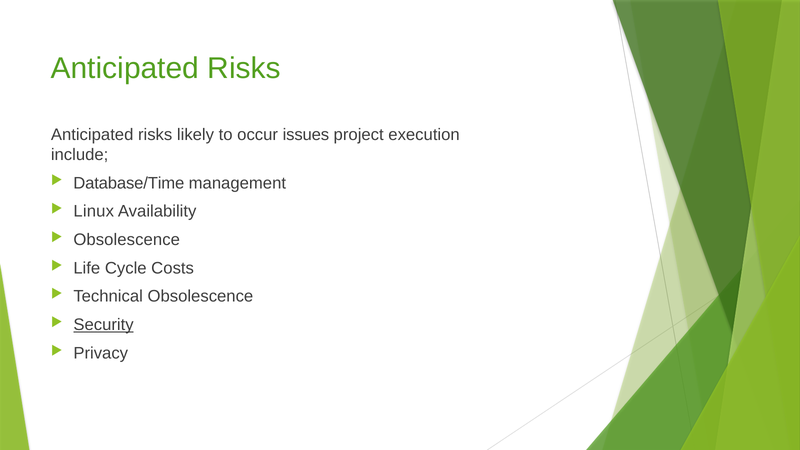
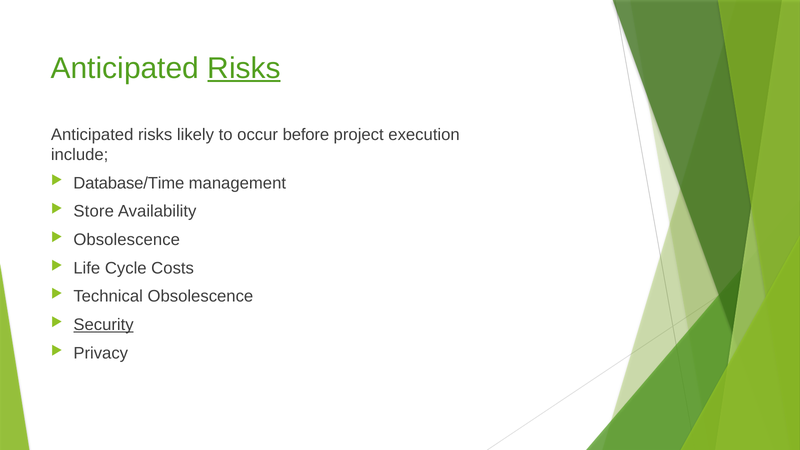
Risks underline: none -> present (244, 68)
issues: issues -> before (306, 135)
Linux: Linux -> Store (94, 211)
